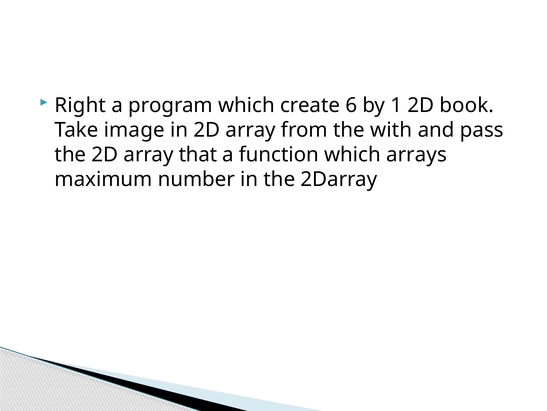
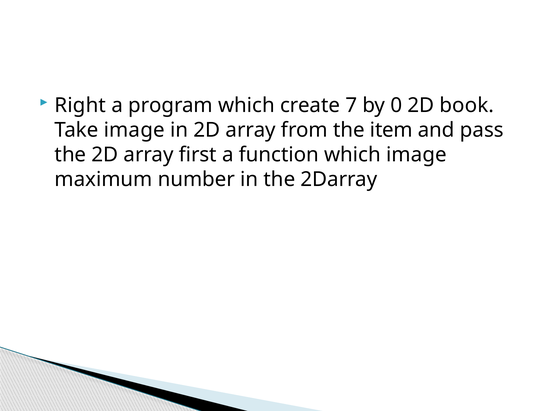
6: 6 -> 7 (351, 105)
1: 1 -> 0 (396, 105)
with: with -> item (391, 130)
that: that -> first (198, 154)
which arrays: arrays -> image (416, 154)
